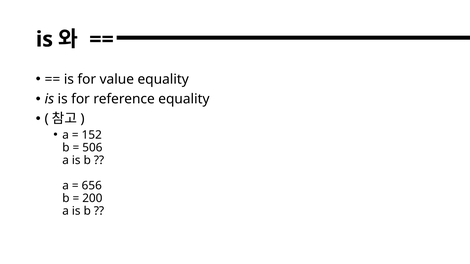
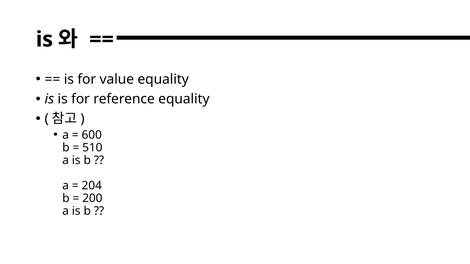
152: 152 -> 600 (92, 135)
506: 506 -> 510 (92, 148)
656: 656 -> 204 (92, 186)
